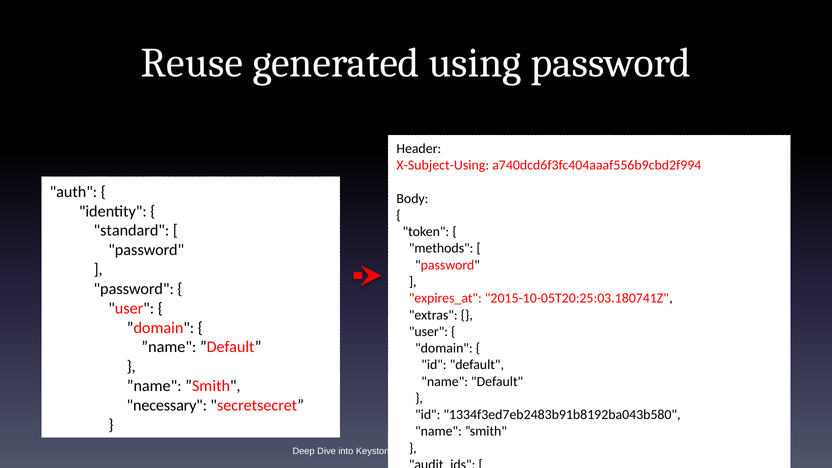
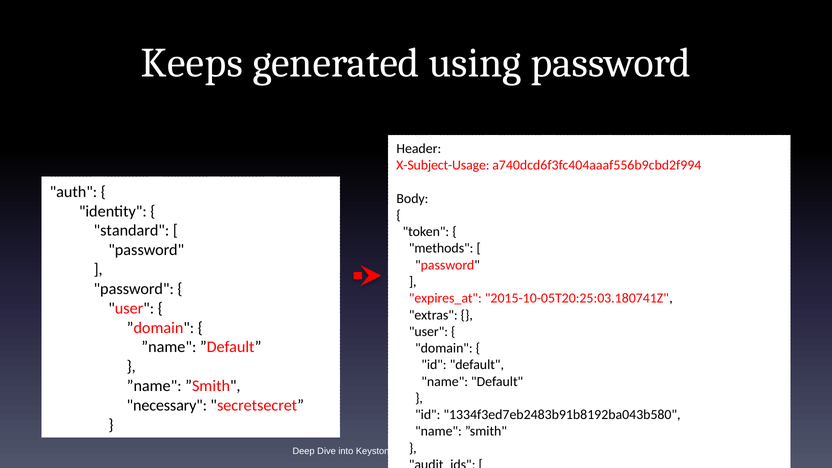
Reuse: Reuse -> Keeps (192, 63)
X-Subject-Using: X-Subject-Using -> X-Subject-Usage (443, 165)
